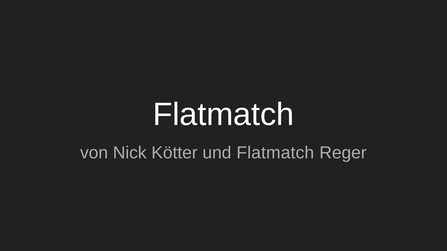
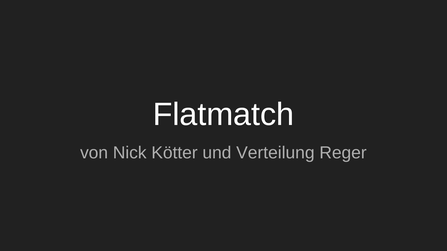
und Flatmatch: Flatmatch -> Verteilung (275, 153)
